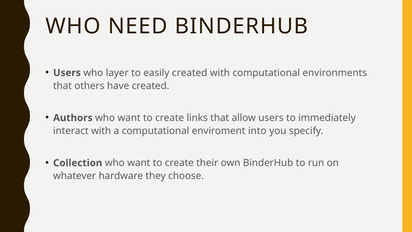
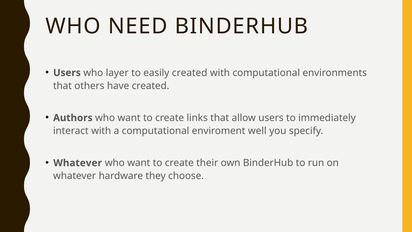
into: into -> well (257, 131)
Collection: Collection -> Whatever (78, 163)
